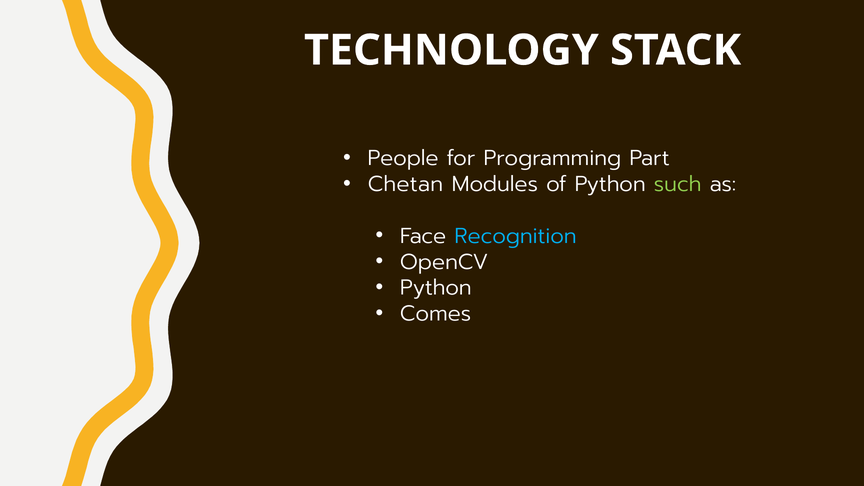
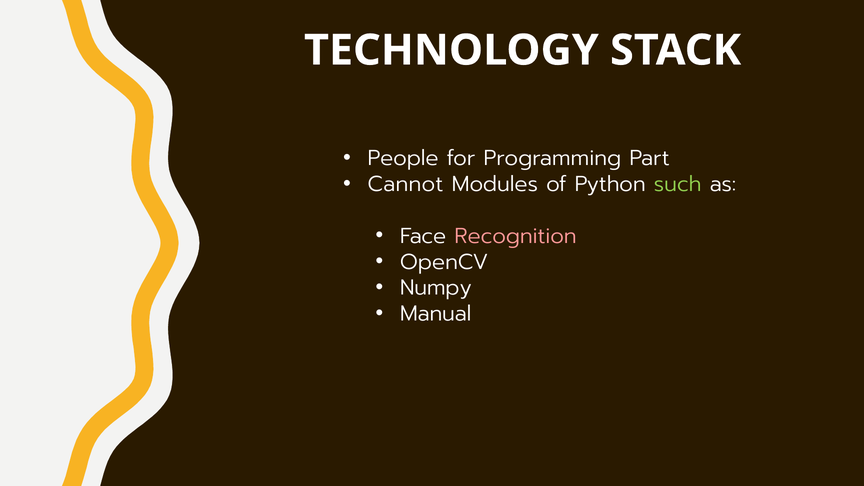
Chetan: Chetan -> Cannot (405, 184)
Recognition colour: light blue -> pink (516, 236)
Python: Python -> Numpy (436, 288)
Comes: Comes -> Manual (436, 314)
